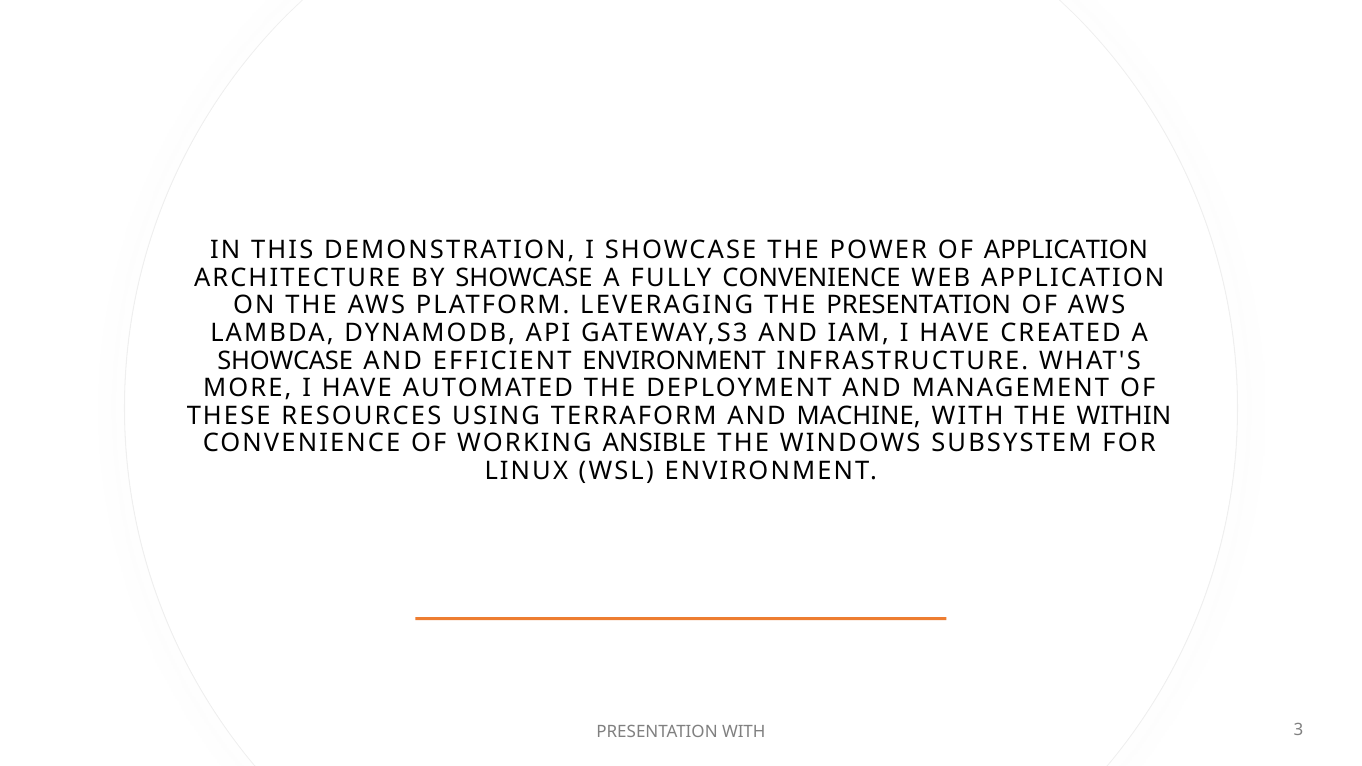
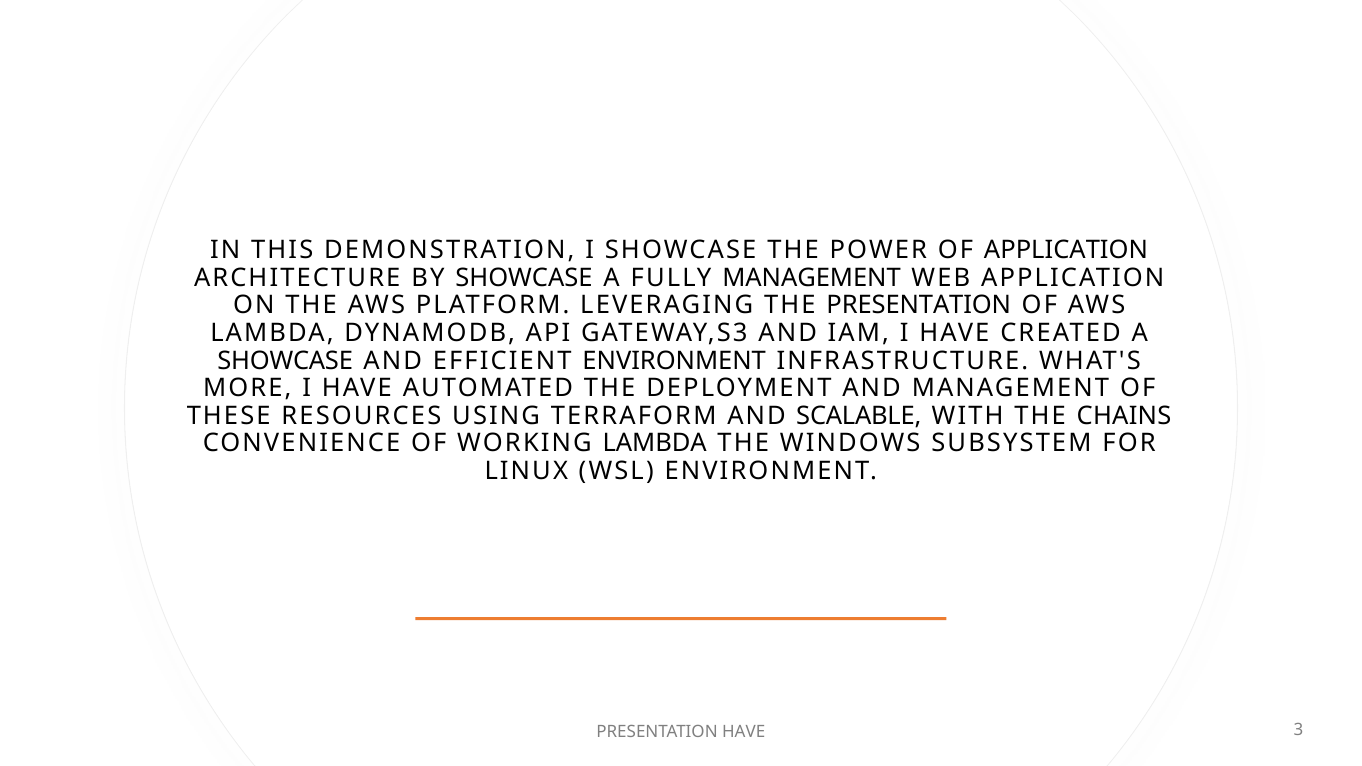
FULLY CONVENIENCE: CONVENIENCE -> MANAGEMENT (812, 278)
MACHINE: MACHINE -> SCALABLE (859, 416)
WITHIN: WITHIN -> CHAINS (1124, 416)
WORKING ANSIBLE: ANSIBLE -> LAMBDA (655, 443)
PRESENTATION WITH: WITH -> HAVE (744, 732)
